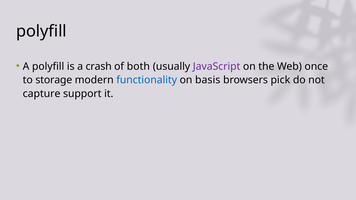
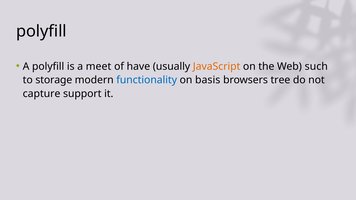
crash: crash -> meet (99, 66)
both: both -> have (138, 66)
JavaScript colour: purple -> orange (217, 66)
once: once -> such (316, 66)
pick: pick -> tree (280, 80)
